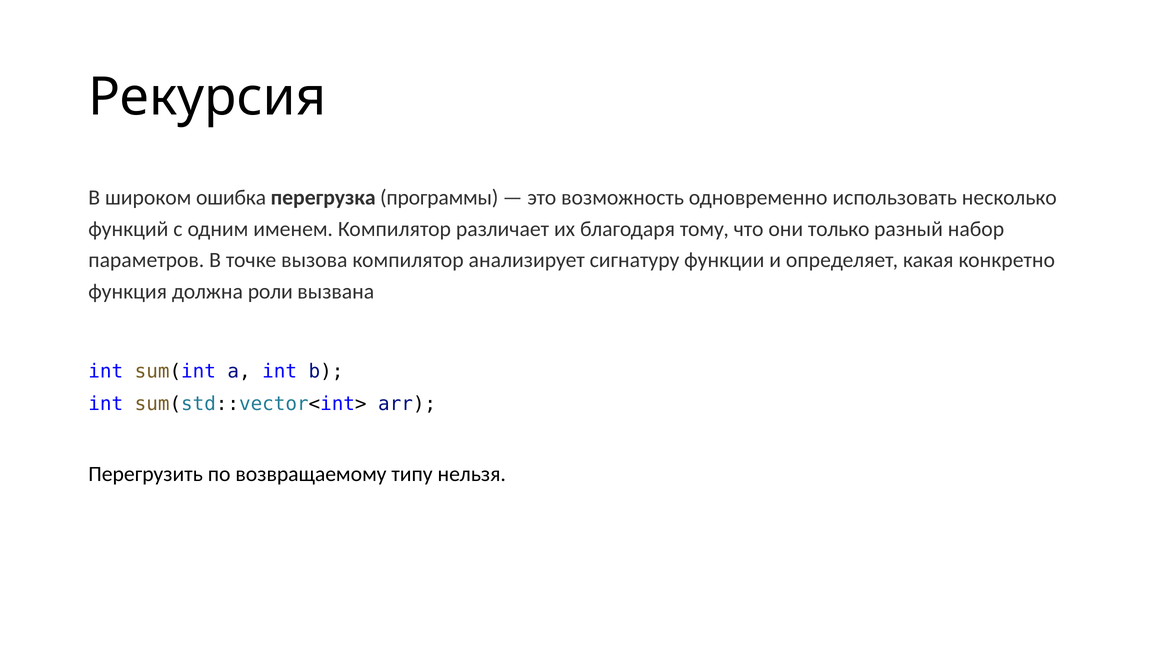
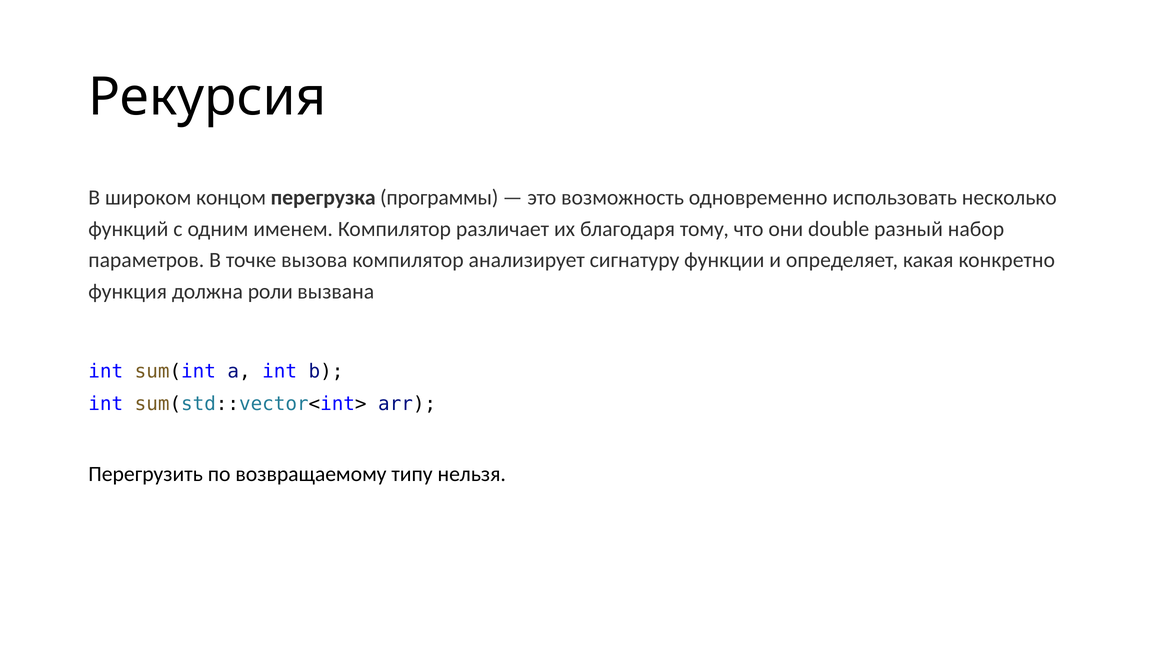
ошибка: ошибка -> концом (231, 198)
только: только -> double (839, 229)
